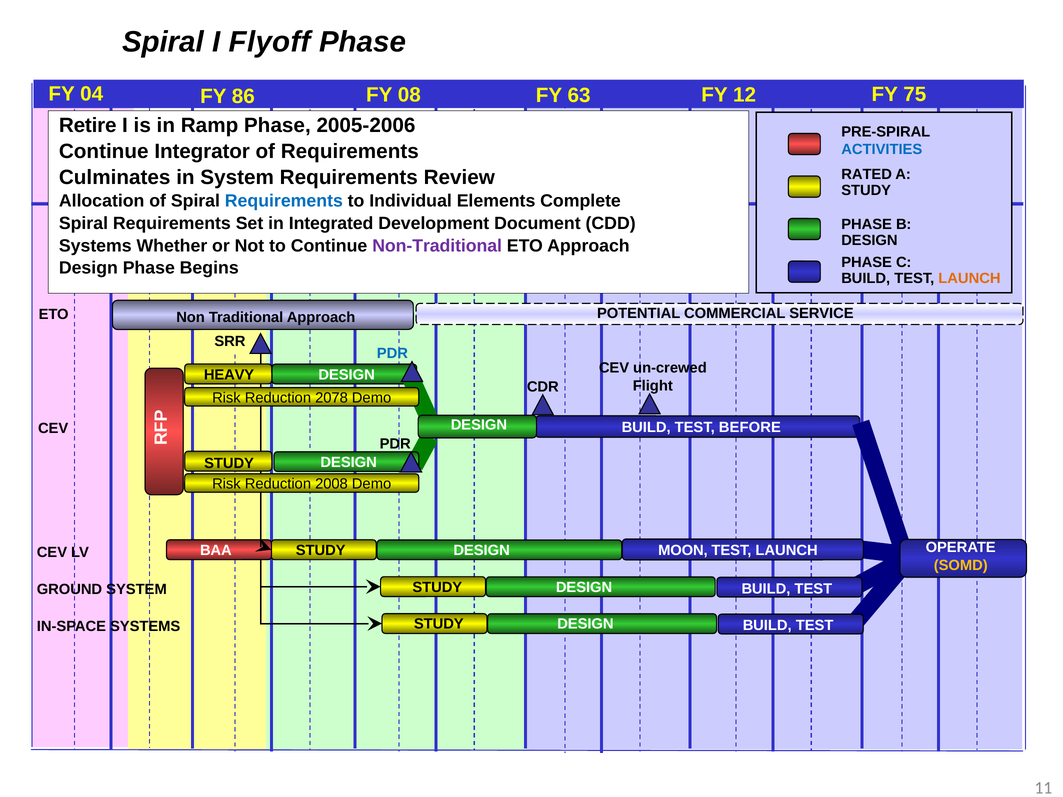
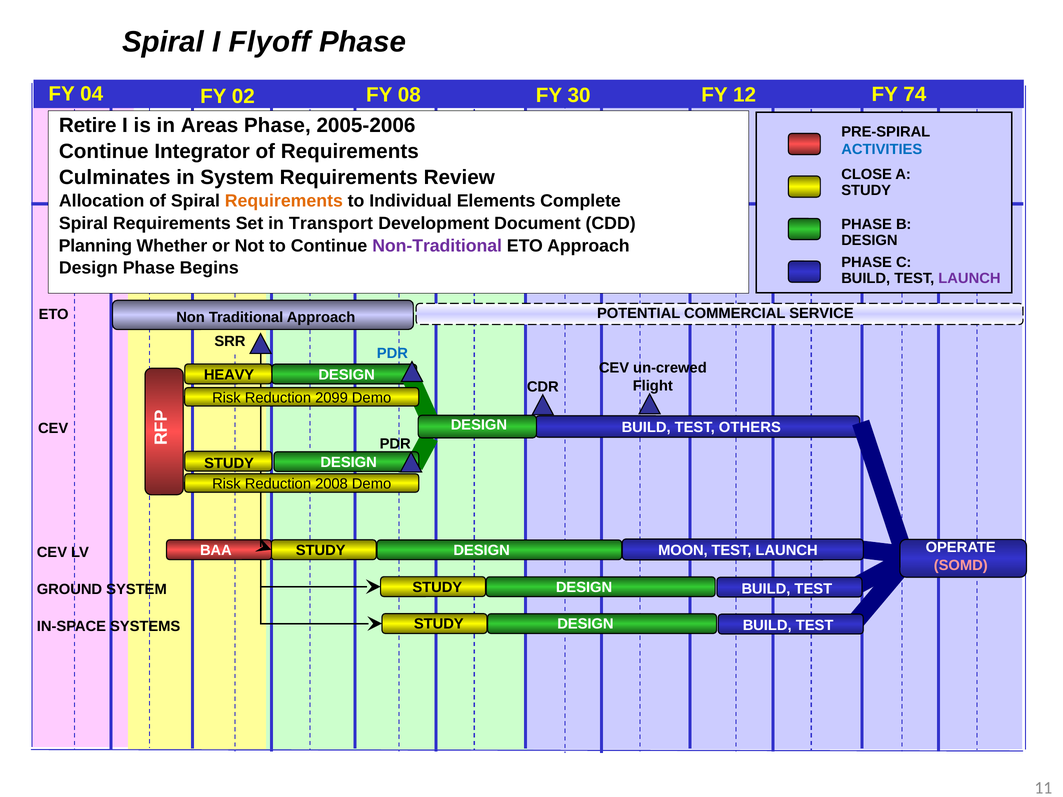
86: 86 -> 02 (243, 96)
75: 75 -> 74 (915, 94)
63: 63 -> 30 (579, 96)
Ramp: Ramp -> Areas (210, 125)
RATED: RATED -> CLOSE (867, 175)
Requirements colour: blue -> orange (284, 201)
Integrated: Integrated -> Transport (331, 223)
Systems: Systems -> Planning (95, 246)
LAUNCH colour: orange -> purple (969, 279)
2078: 2078 -> 2099 (332, 398)
BEFORE: BEFORE -> OTHERS (750, 427)
SOMD colour: yellow -> pink (961, 565)
